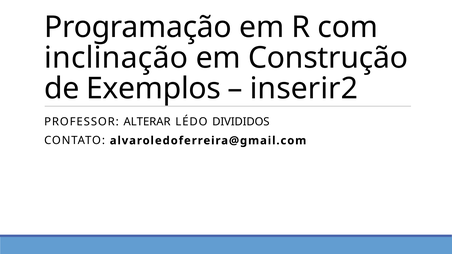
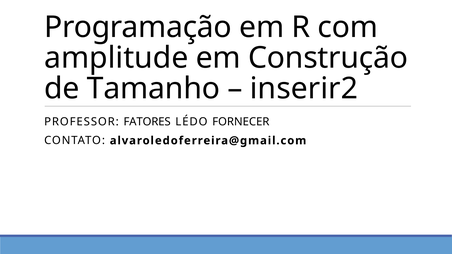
inclinação: inclinação -> amplitude (116, 58)
Exemplos: Exemplos -> Tamanho (153, 89)
ALTERAR: ALTERAR -> FATORES (147, 122)
DIVIDIDOS: DIVIDIDOS -> FORNECER (241, 122)
